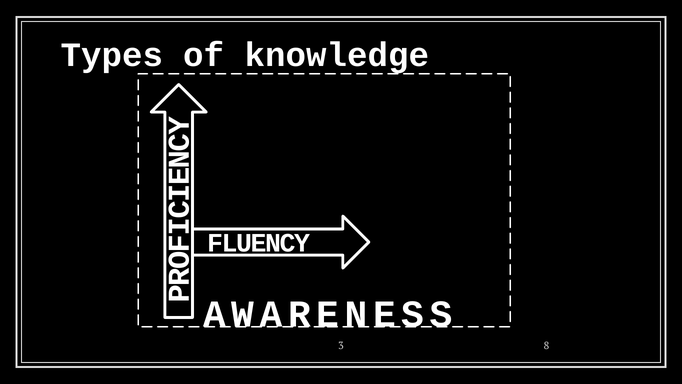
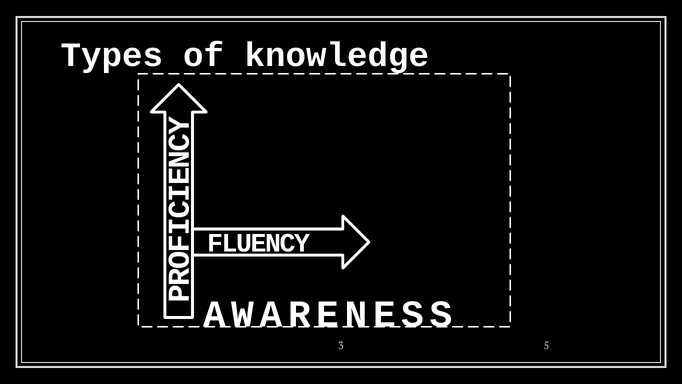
8: 8 -> 5 (546, 345)
